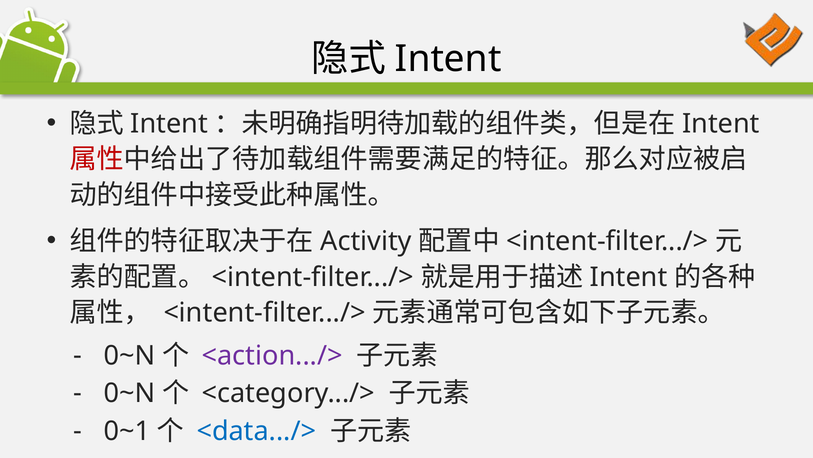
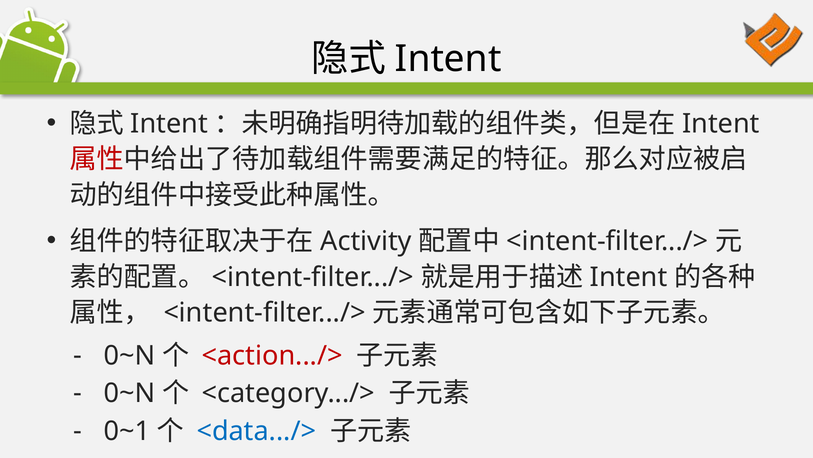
<action.../> colour: purple -> red (272, 355)
